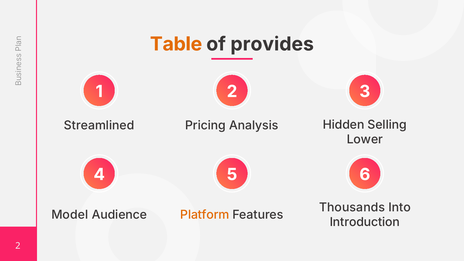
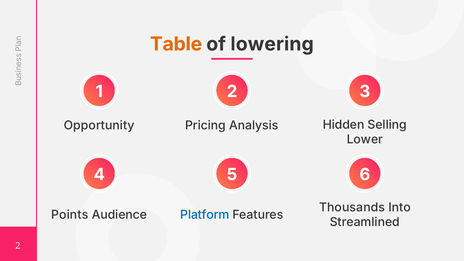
provides: provides -> lowering (272, 44)
Streamlined: Streamlined -> Opportunity (99, 125)
Model: Model -> Points (70, 215)
Platform colour: orange -> blue (205, 215)
Introduction: Introduction -> Streamlined (365, 222)
